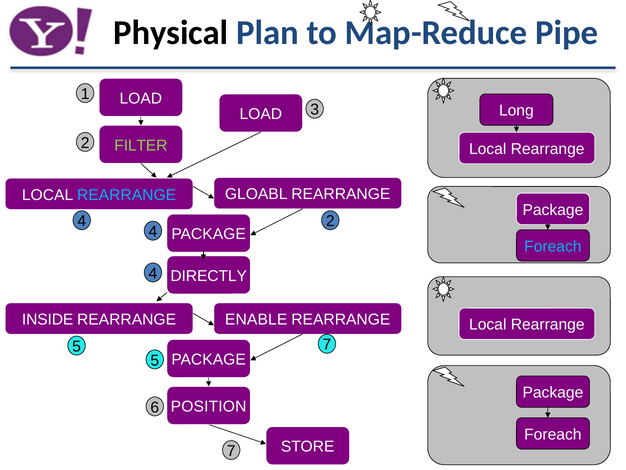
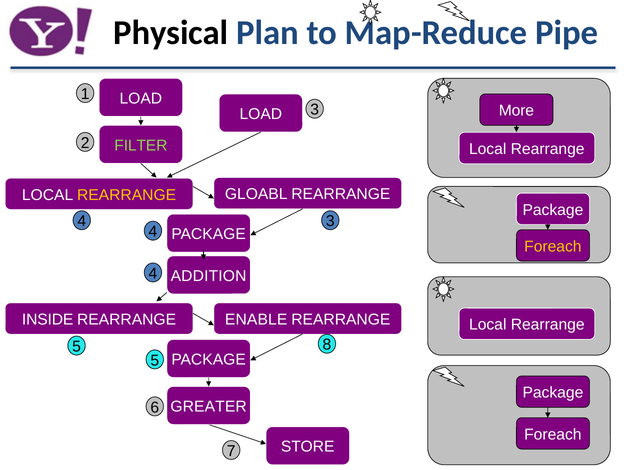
Long: Long -> More (516, 111)
REARRANGE colour: light blue -> yellow (127, 195)
4 2: 2 -> 3 (330, 221)
Foreach colour: light blue -> yellow (553, 246)
DIRECTLY: DIRECTLY -> ADDITION (209, 276)
5 7: 7 -> 8 (327, 344)
POSITION: POSITION -> GREATER (209, 406)
